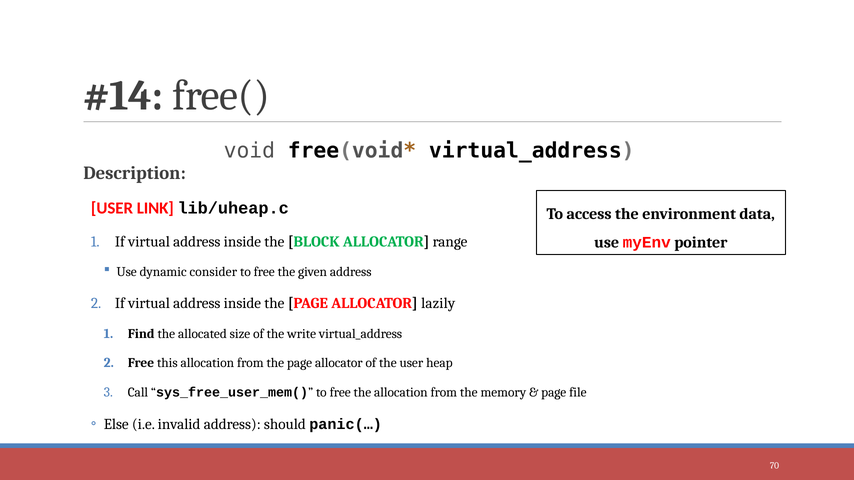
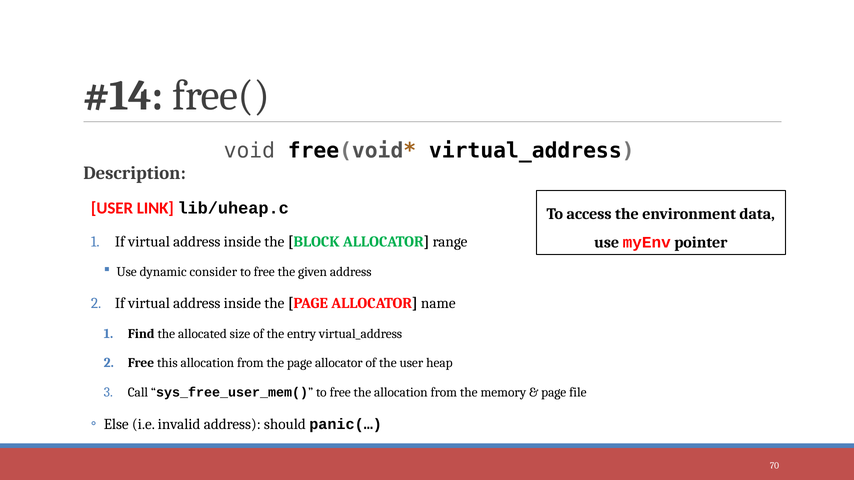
lazily: lazily -> name (438, 304)
write: write -> entry (302, 334)
